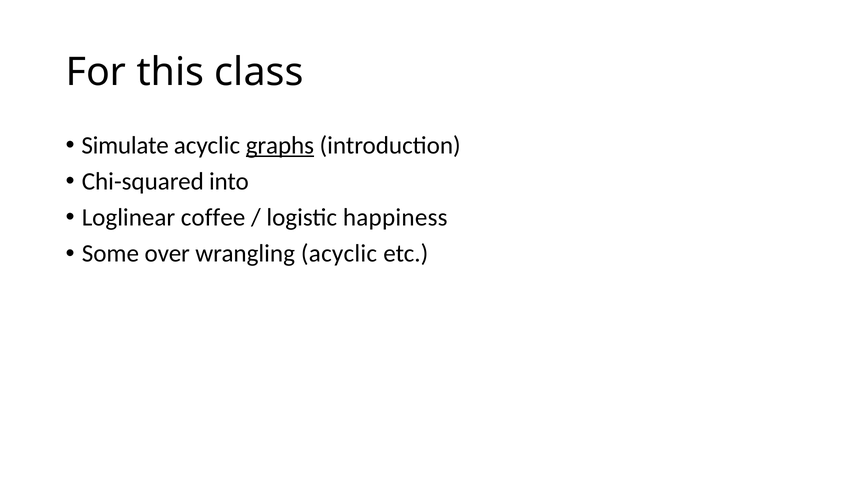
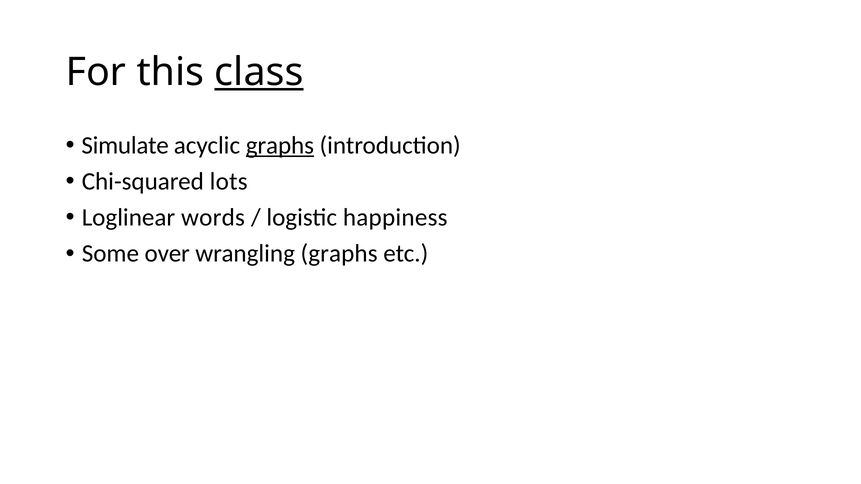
class underline: none -> present (259, 72)
into: into -> lots (229, 182)
coffee: coffee -> words (213, 218)
wrangling acyclic: acyclic -> graphs (339, 254)
